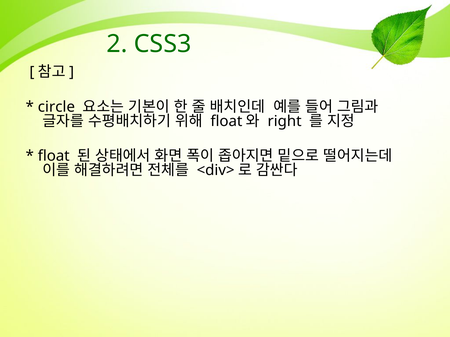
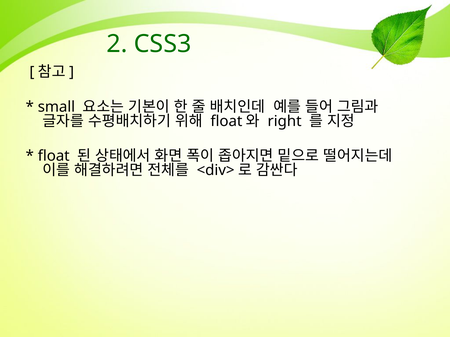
circle: circle -> small (56, 107)
